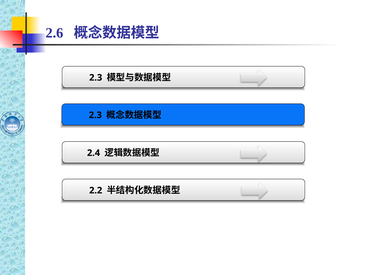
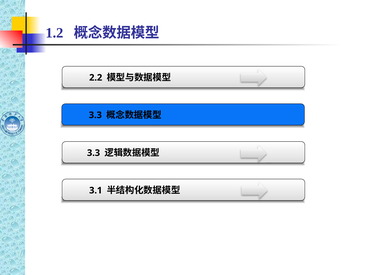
2.6: 2.6 -> 1.2 (54, 33)
2.3: 2.3 -> 2.2 (96, 78)
2.3: 2.3 -> 3.3 (95, 115)
2.4: 2.4 -> 3.3 (94, 153)
2.2: 2.2 -> 3.1 (96, 191)
